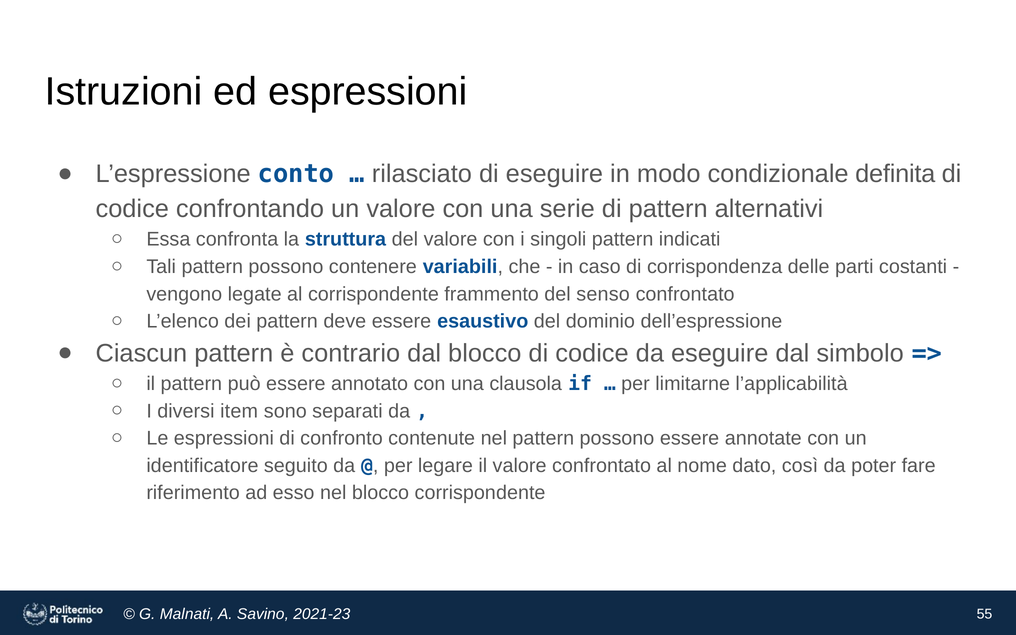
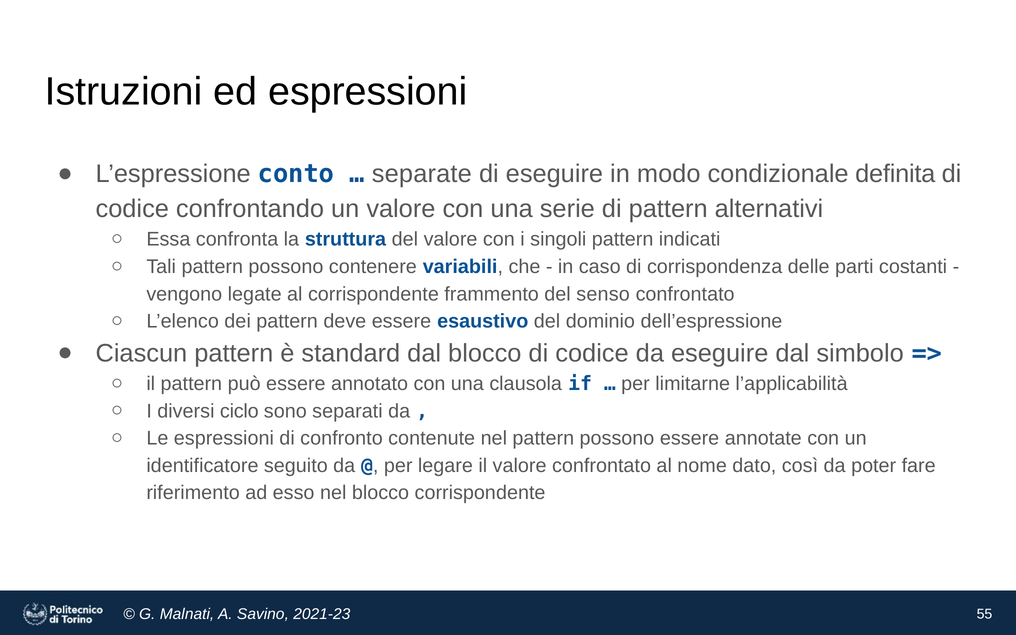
rilasciato: rilasciato -> separate (422, 174)
contrario: contrario -> standard (351, 353)
item: item -> ciclo (239, 411)
